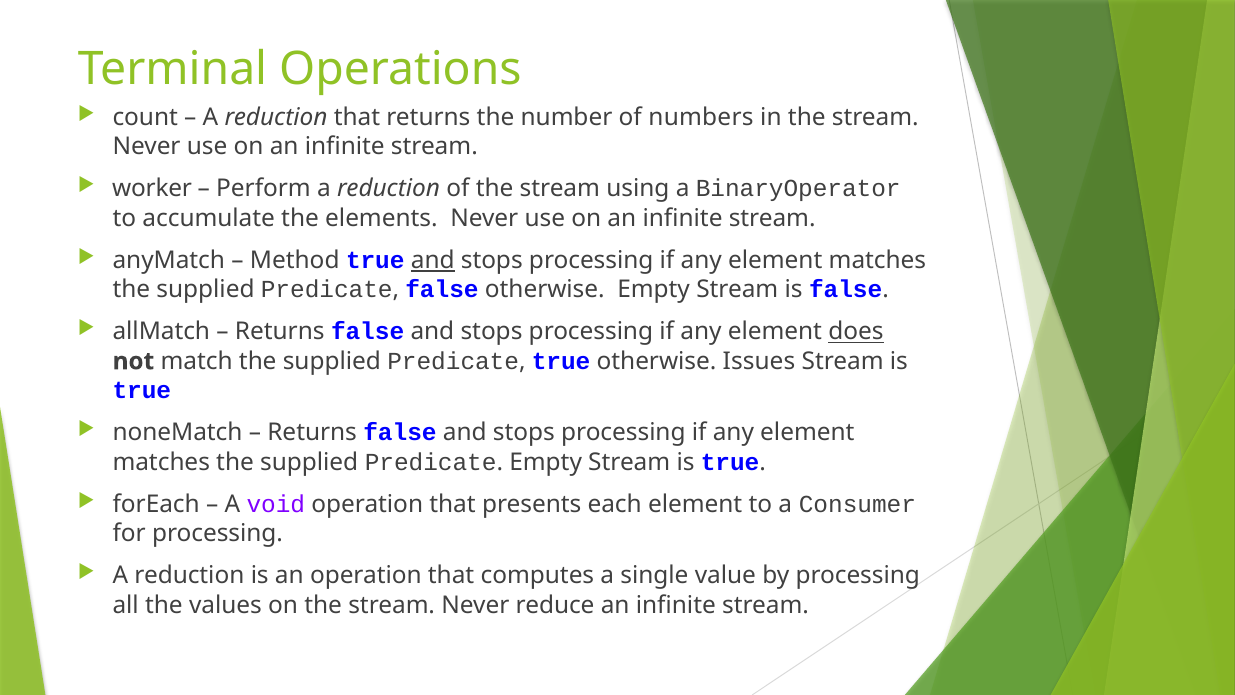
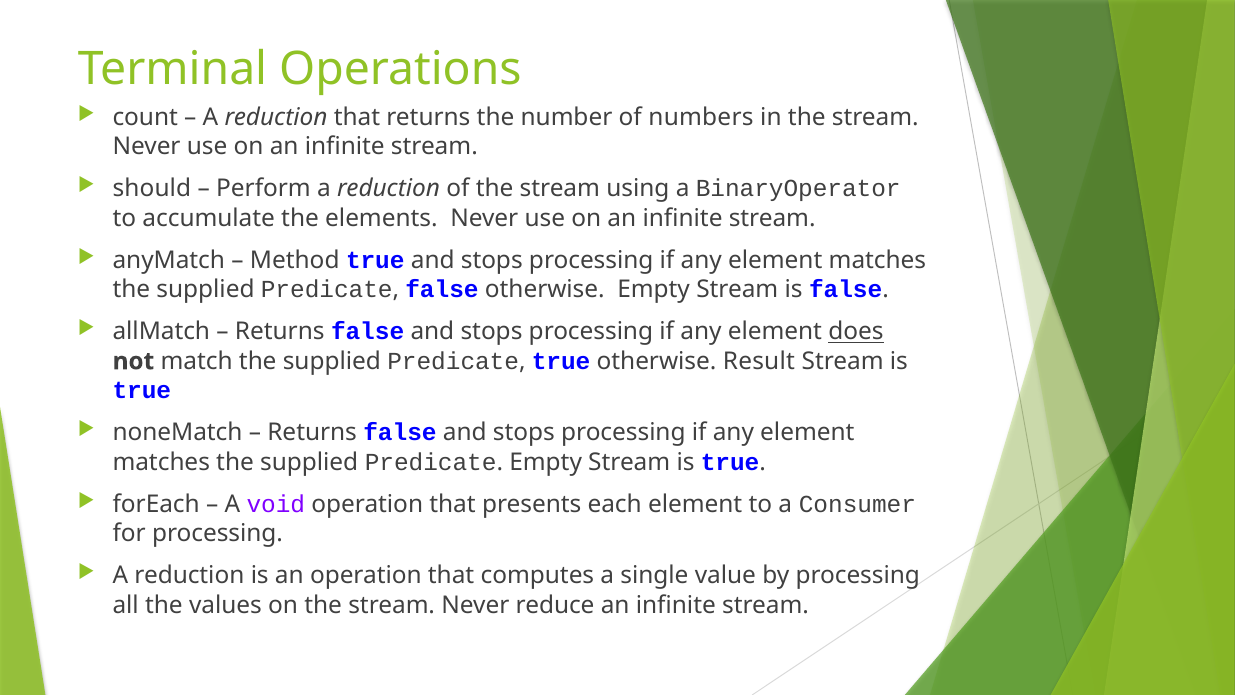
worker: worker -> should (152, 189)
and underline: present -> none (433, 260)
Issues: Issues -> Result (759, 361)
